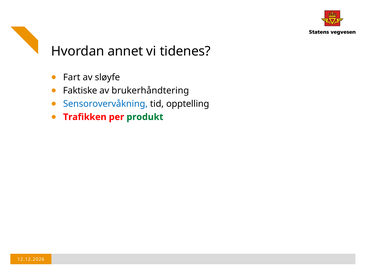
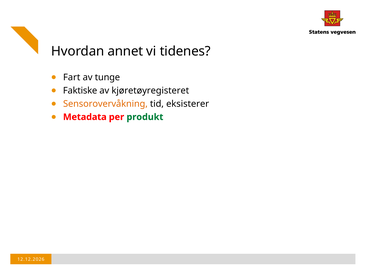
sløyfe: sløyfe -> tunge (107, 77)
brukerhåndtering: brukerhåndtering -> kjøretøyregisteret (150, 90)
Sensorovervåkning colour: blue -> orange (105, 104)
opptelling: opptelling -> eksisterer (188, 104)
Trafikken: Trafikken -> Metadata (85, 117)
